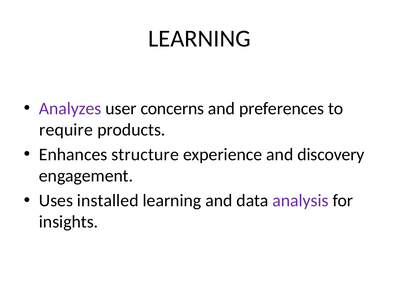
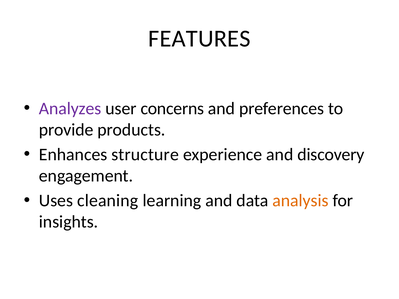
LEARNING: LEARNING -> FEATURES (199, 39)
require: require -> provide (66, 130)
installed: installed -> cleaning (108, 201)
analysis colour: purple -> orange (300, 201)
